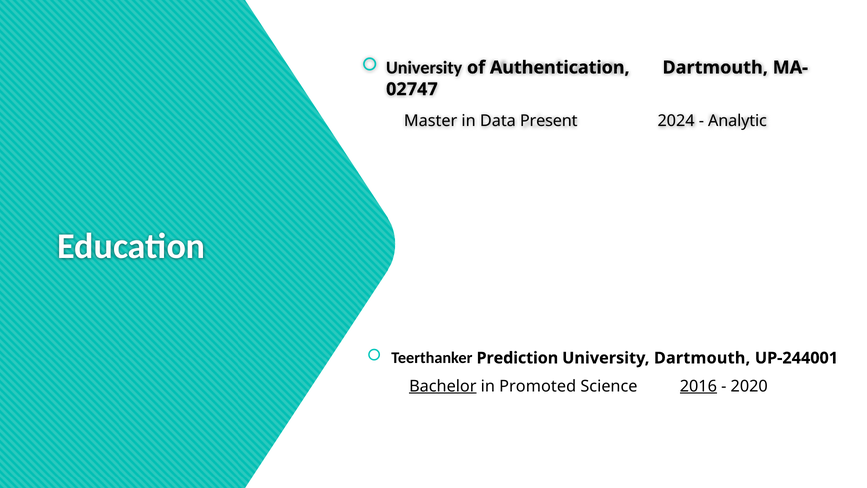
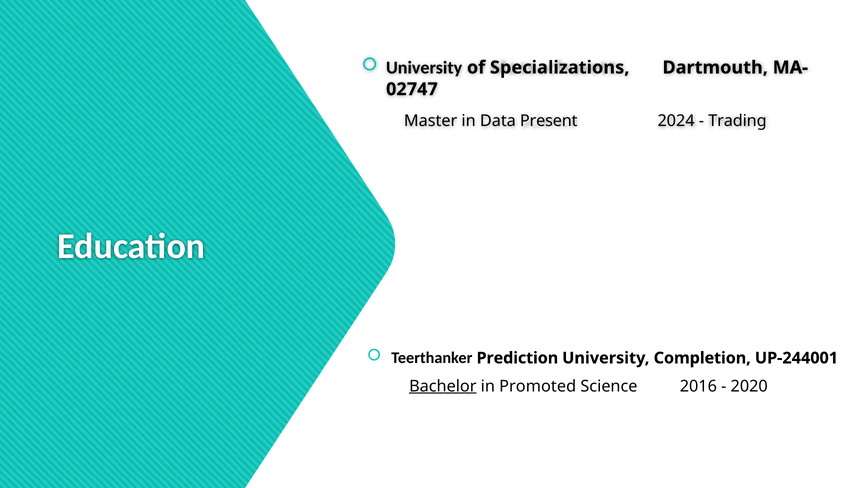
Authentication: Authentication -> Specializations (560, 68)
Analytic: Analytic -> Trading (737, 121)
University Dartmouth: Dartmouth -> Completion (702, 358)
2016 underline: present -> none (698, 386)
